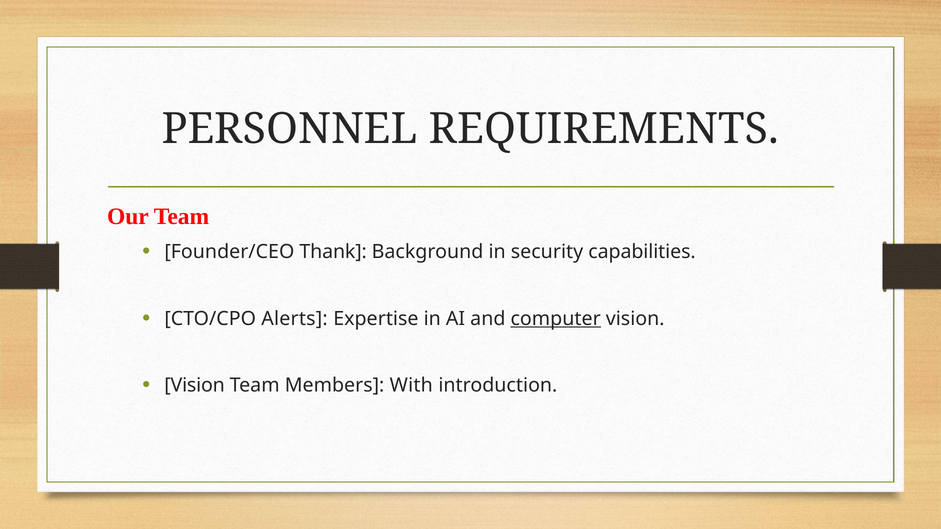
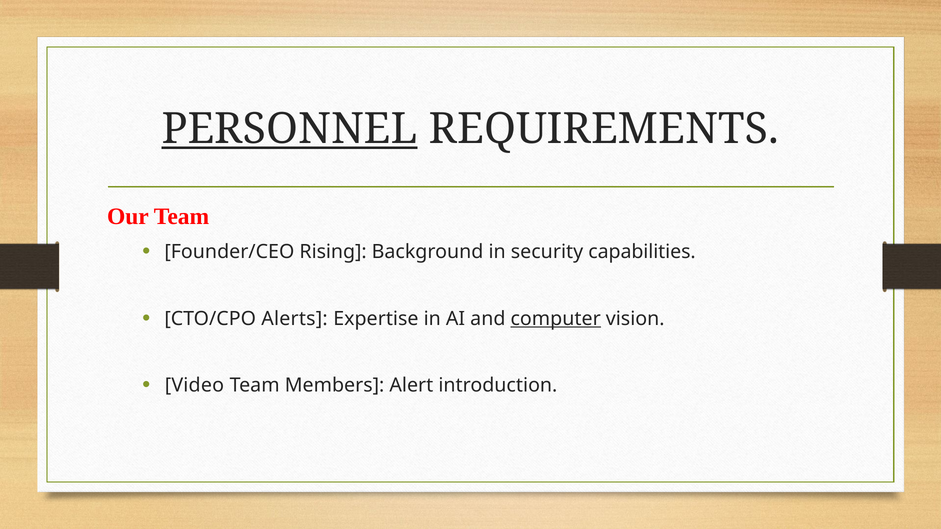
PERSONNEL underline: none -> present (290, 129)
Thank: Thank -> Rising (333, 252)
Vision: Vision -> Video (194, 385)
With: With -> Alert (411, 385)
